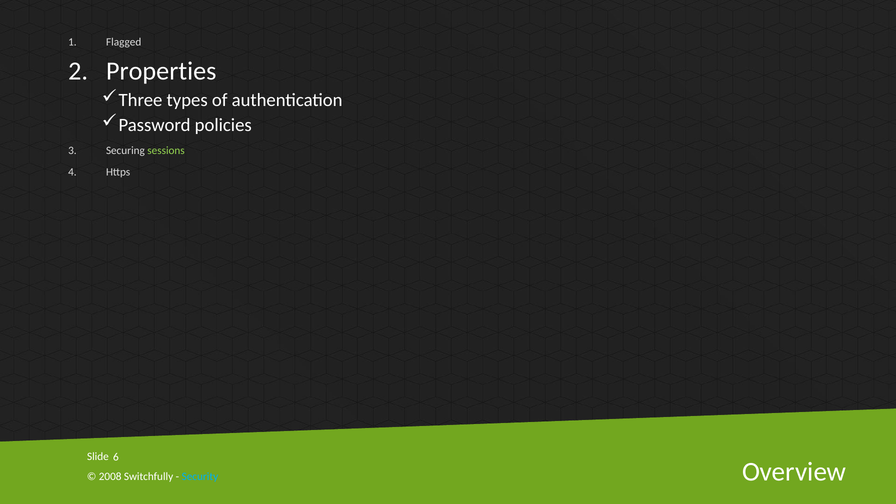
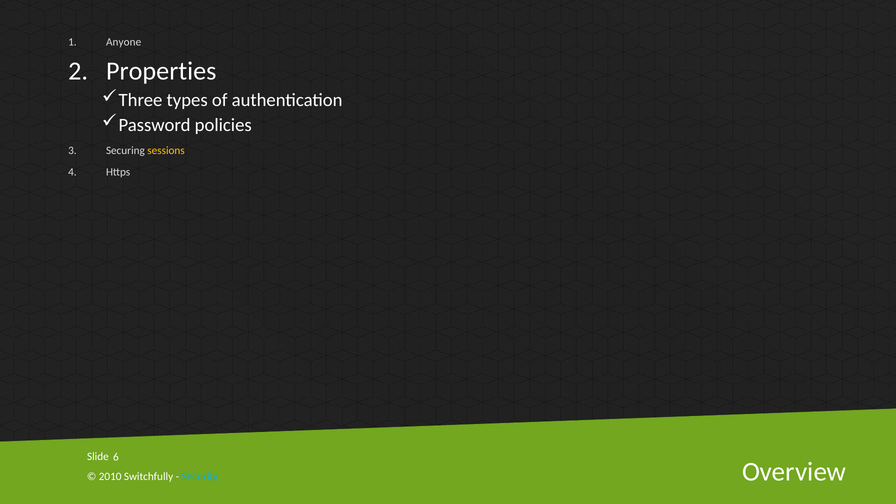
Flagged: Flagged -> Anyone (124, 42)
sessions colour: light green -> yellow (166, 151)
2008: 2008 -> 2010 (110, 476)
